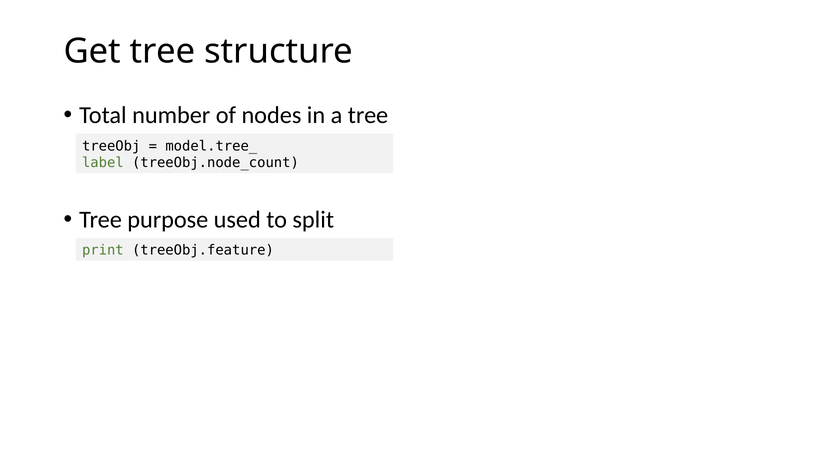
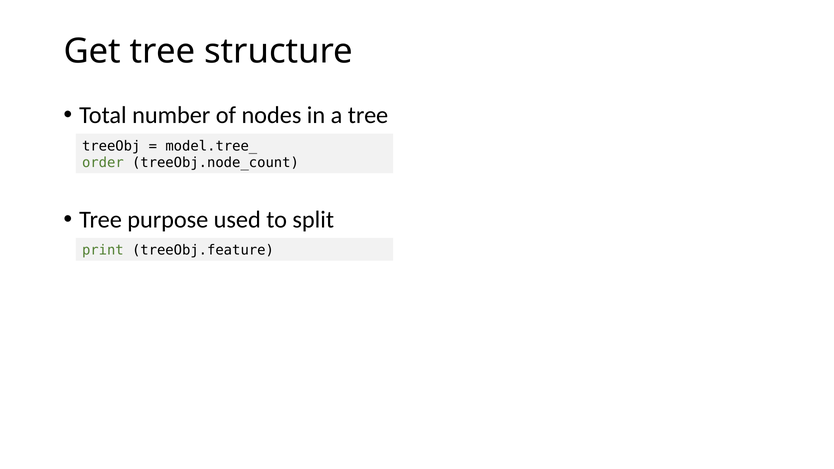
label: label -> order (103, 163)
